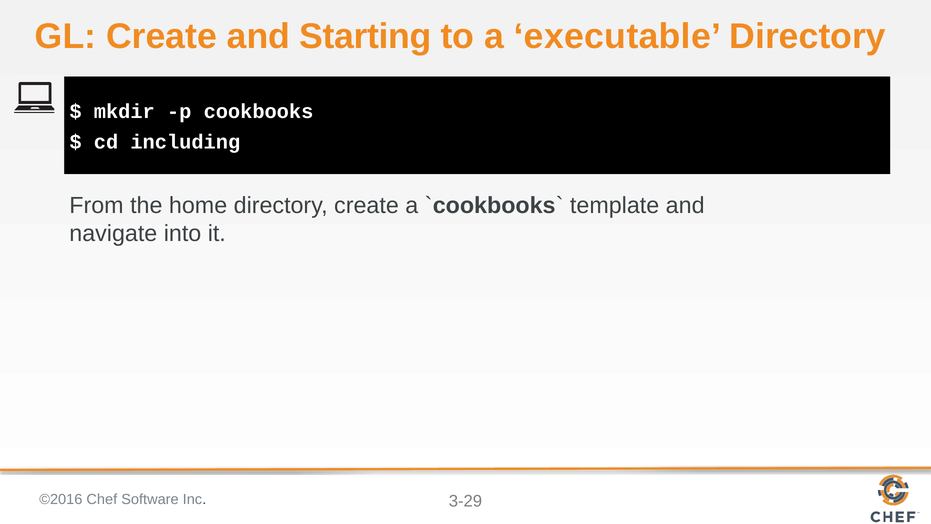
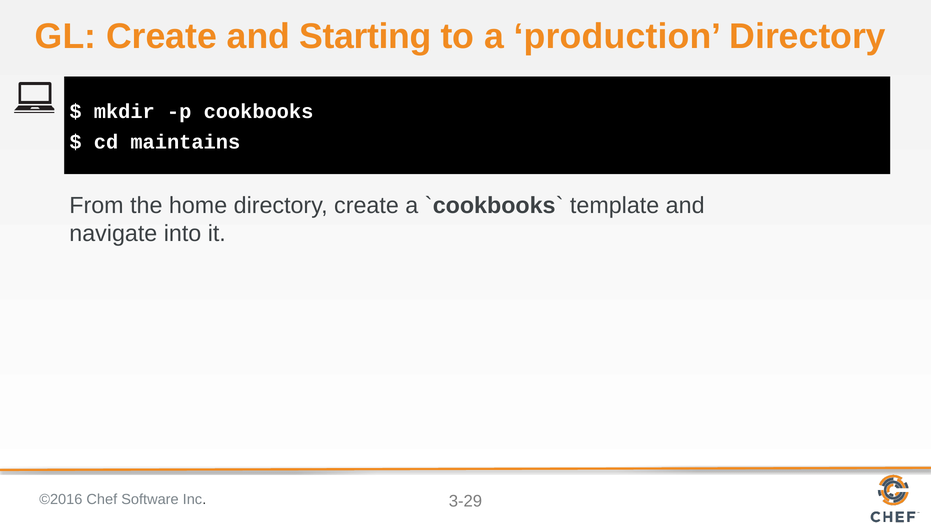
executable: executable -> production (618, 37)
including: including -> maintains (185, 142)
